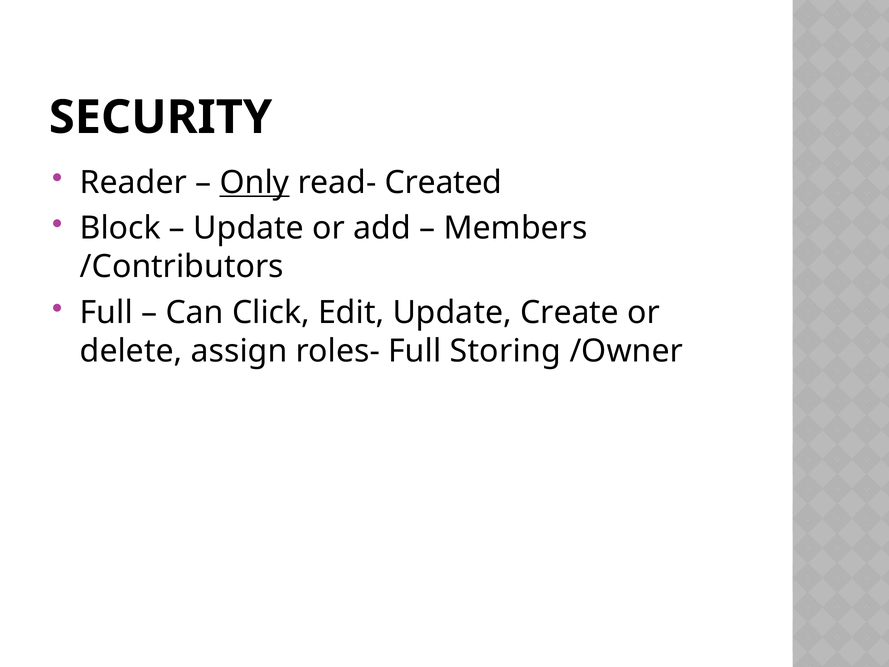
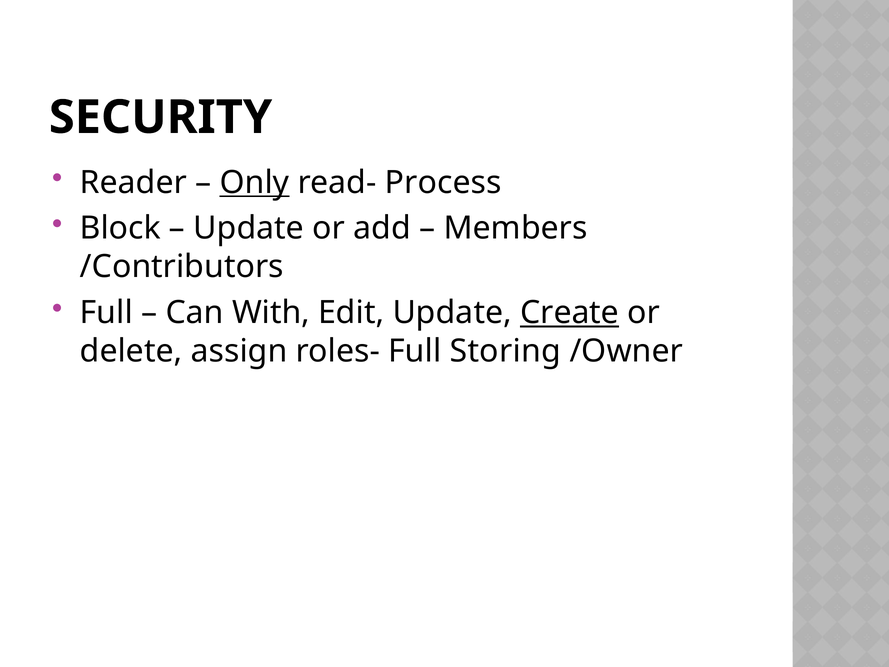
Created: Created -> Process (443, 182)
Click: Click -> With (271, 313)
Create underline: none -> present (570, 313)
